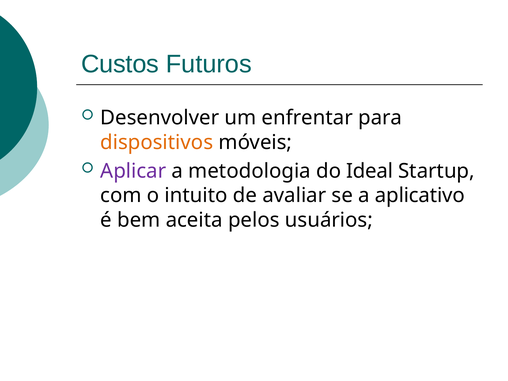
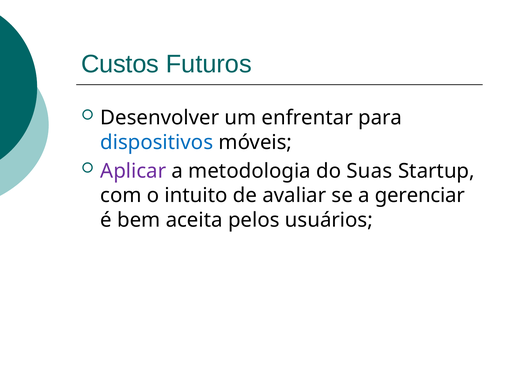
dispositivos colour: orange -> blue (157, 142)
Ideal: Ideal -> Suas (369, 171)
aplicativo: aplicativo -> gerenciar (420, 196)
